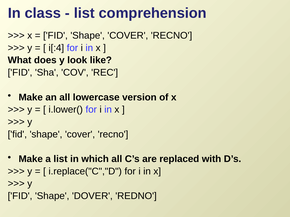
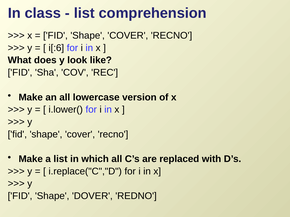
i[:4: i[:4 -> i[:6 (56, 48)
